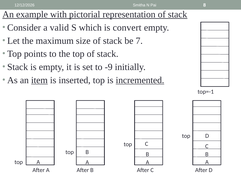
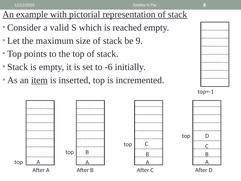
convert: convert -> reached (127, 28)
7: 7 -> 9 (139, 41)
-9: -9 -> -6 (109, 67)
incremented underline: present -> none (140, 80)
